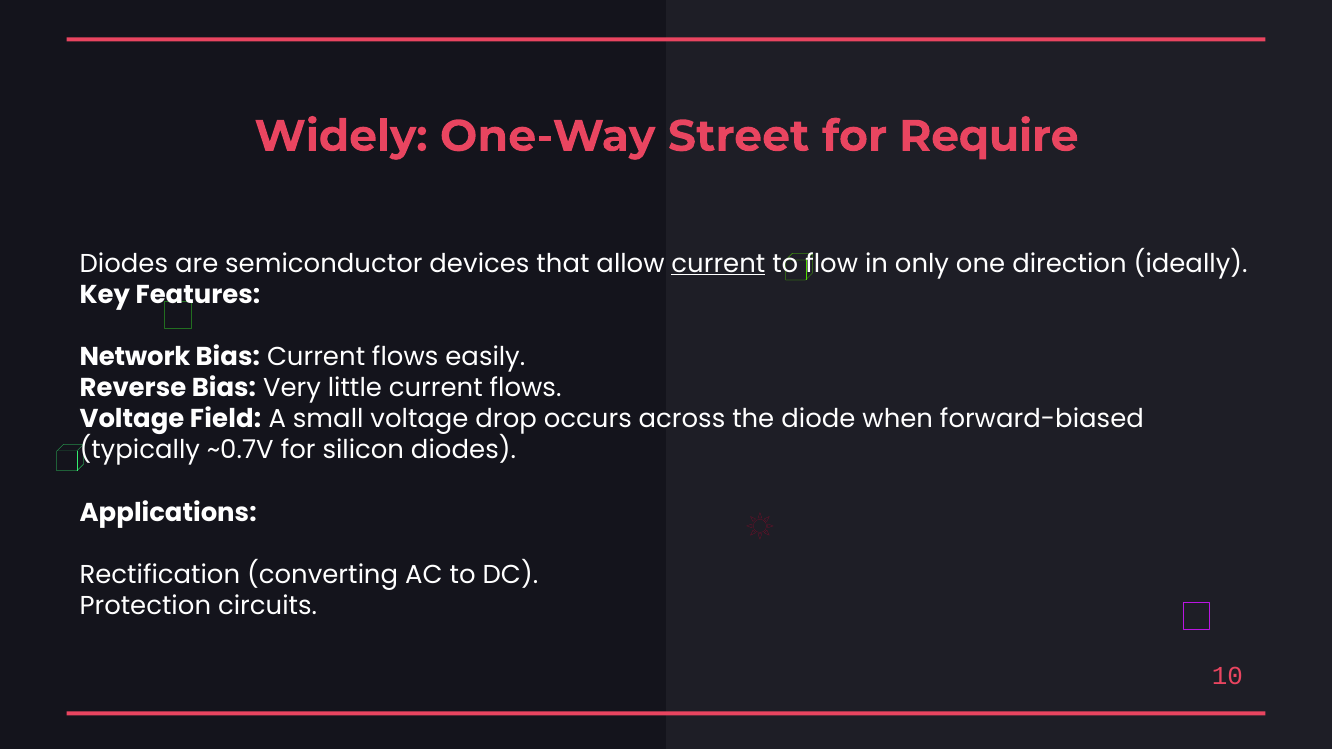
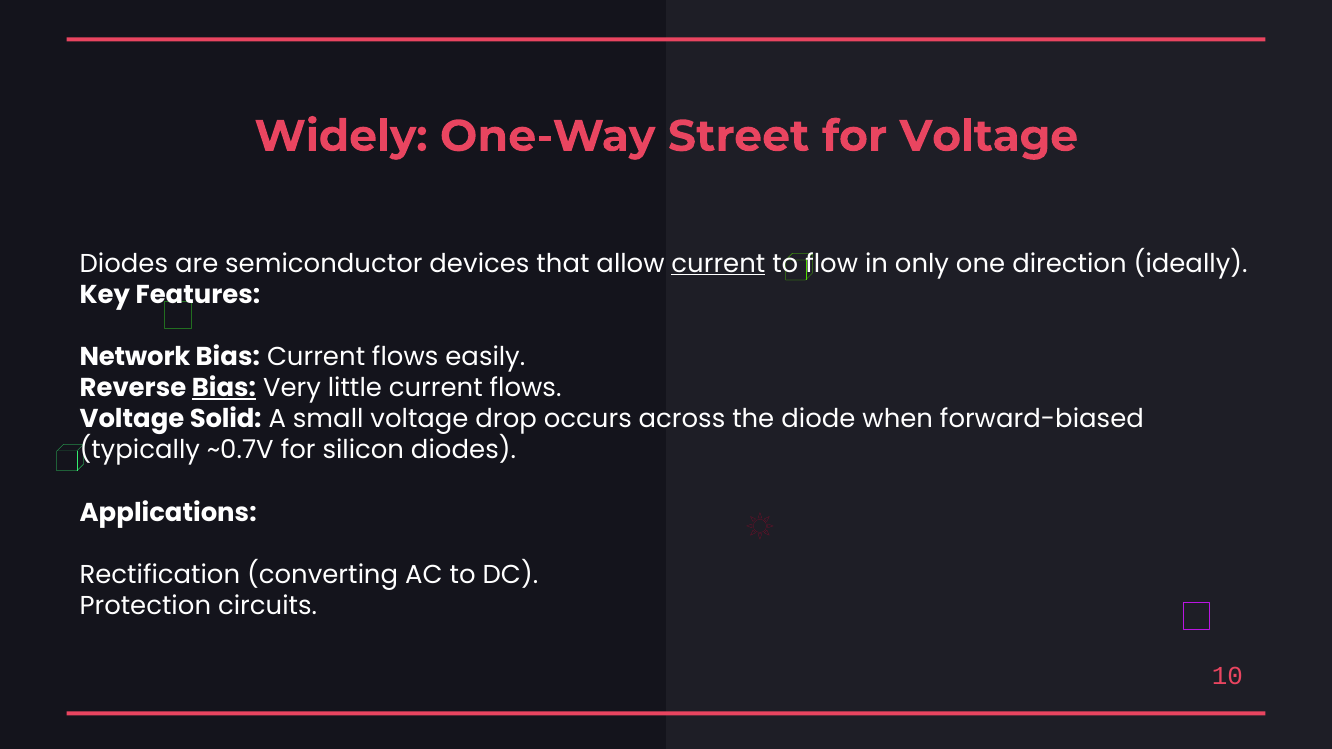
for Require: Require -> Voltage (989, 136)
Bias underline: none -> present (224, 388)
Field: Field -> Solid (226, 419)
